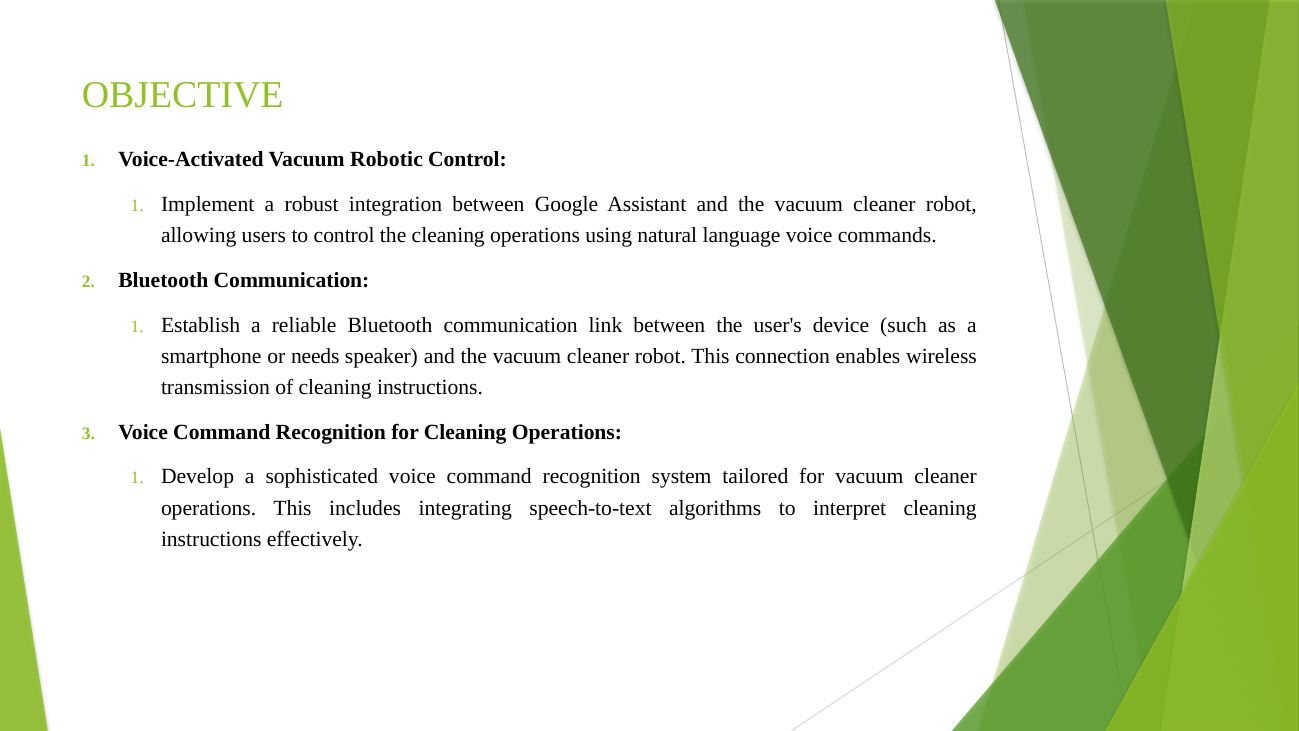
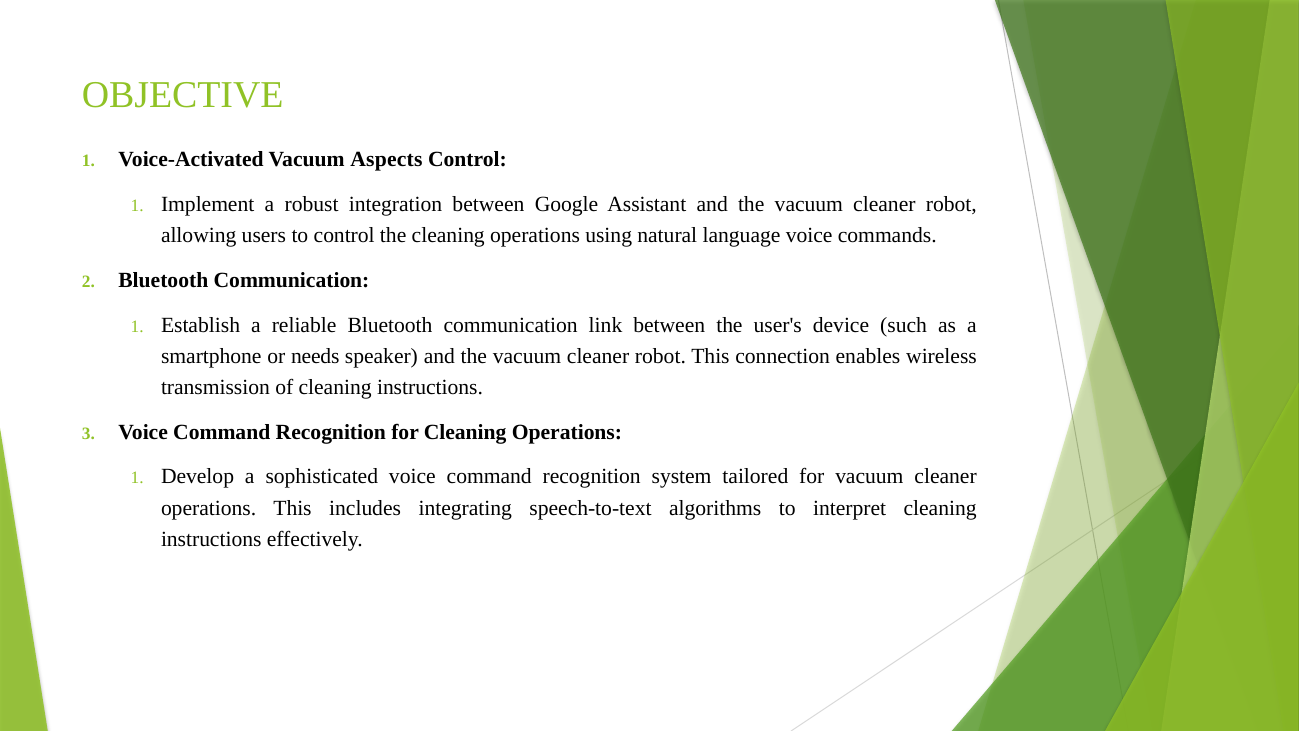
Robotic: Robotic -> Aspects (386, 160)
